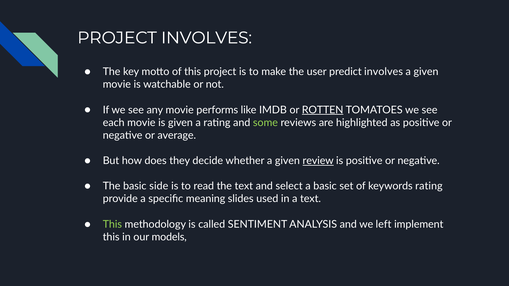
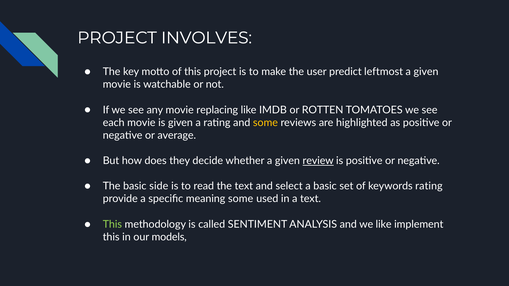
predict involves: involves -> leftmost (384, 72)
performs: performs -> replacing (217, 110)
ROTTEN underline: present -> none (323, 110)
some colour: light green -> yellow (265, 123)
meaning slides: slides -> some (241, 199)
we left: left -> like (384, 224)
